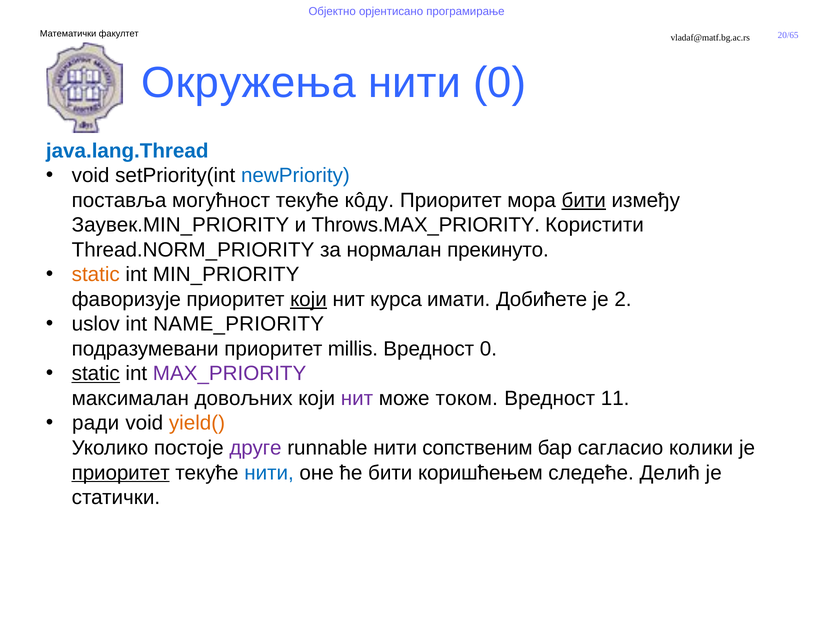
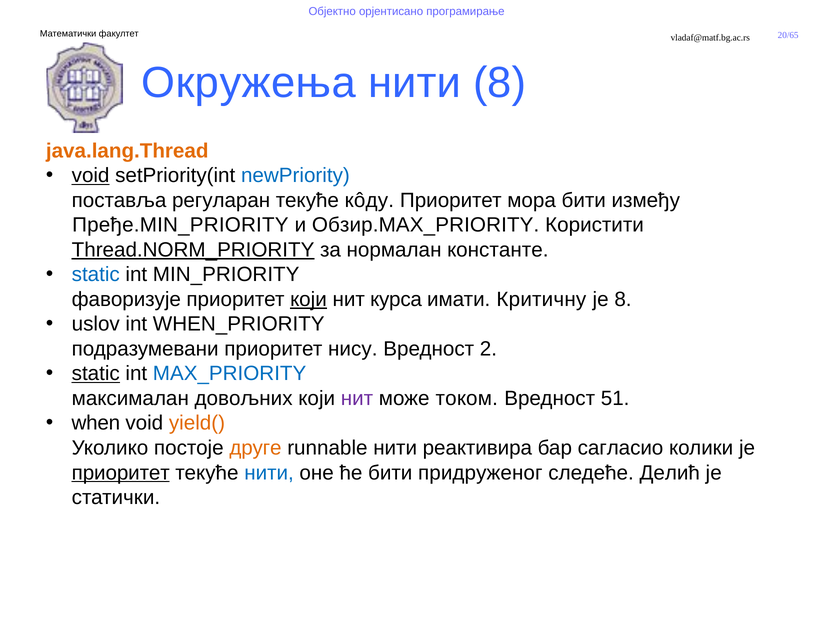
нити 0: 0 -> 8 (500, 83)
java.lang.Thread colour: blue -> orange (127, 151)
void underline: none -> present (91, 176)
могућност: могућност -> регуларан (221, 200)
бити underline: present -> none (584, 200)
Заувек.MIN_PRIORITY: Заувек.MIN_PRIORITY -> Пређе.MIN_PRIORITY (180, 225)
Throws.MAX_PRIORITY: Throws.MAX_PRIORITY -> Обзир.MAX_PRIORITY (426, 225)
Thread.NORM_PRIORITY underline: none -> present (193, 250)
прекинуто: прекинуто -> константе (498, 250)
static colour: orange -> blue (96, 275)
Добићете: Добићете -> Критичну (541, 299)
је 2: 2 -> 8 (623, 299)
NAME_PRIORITY: NAME_PRIORITY -> WHEN_PRIORITY (239, 324)
millis: millis -> нису (353, 349)
Вредност 0: 0 -> 2 (488, 349)
MAX_PRIORITY colour: purple -> blue (230, 374)
11: 11 -> 51 (615, 398)
ради: ради -> when (96, 423)
друге colour: purple -> orange (255, 448)
сопственим: сопственим -> реактивира (477, 448)
коришћењем: коришћењем -> придруженог (480, 473)
